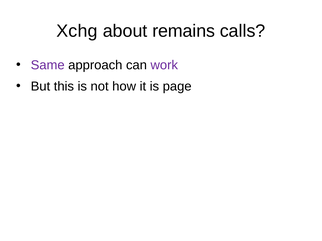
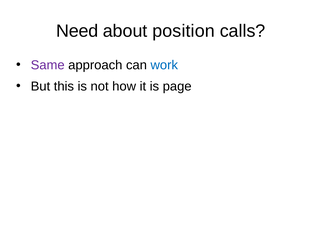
Xchg: Xchg -> Need (77, 31)
remains: remains -> position (184, 31)
work colour: purple -> blue (164, 65)
